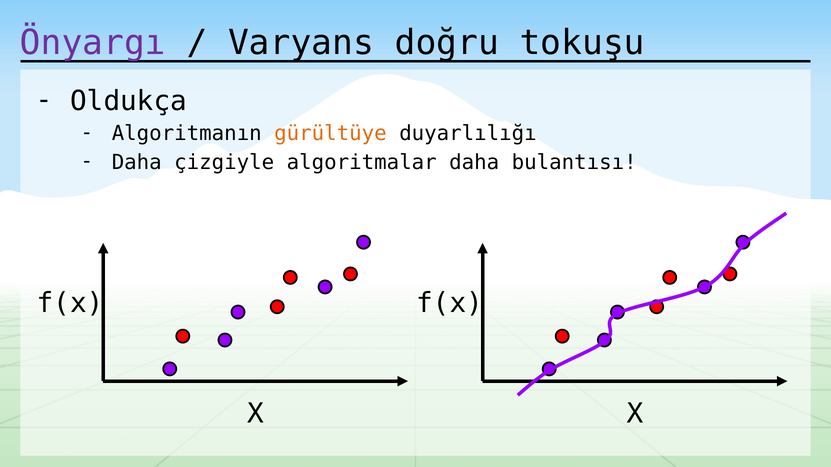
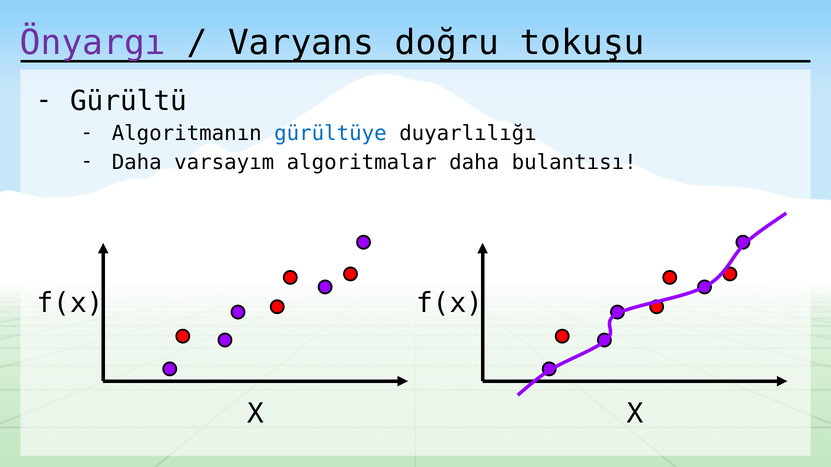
Oldukça: Oldukça -> Gürültü (129, 101)
gürültüye colour: orange -> blue (330, 134)
çizgiyle: çizgiyle -> varsayım (224, 162)
